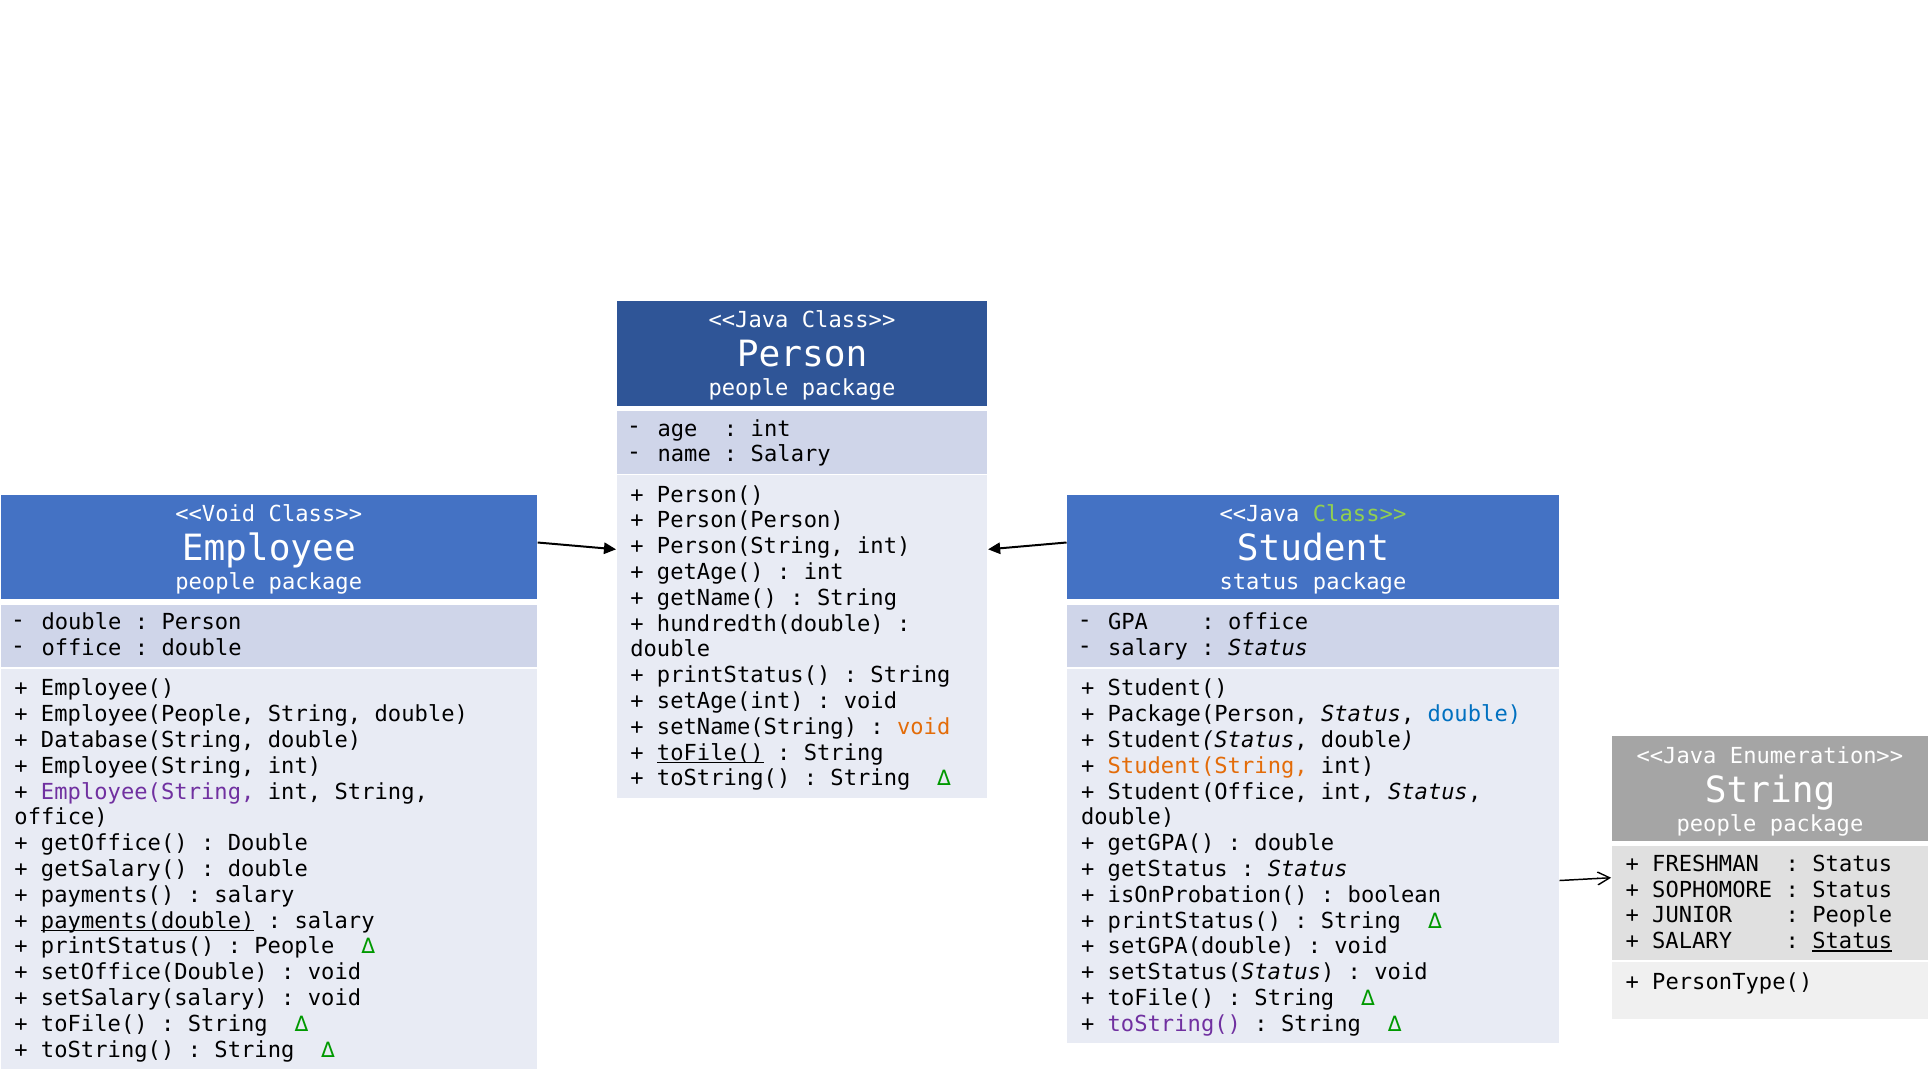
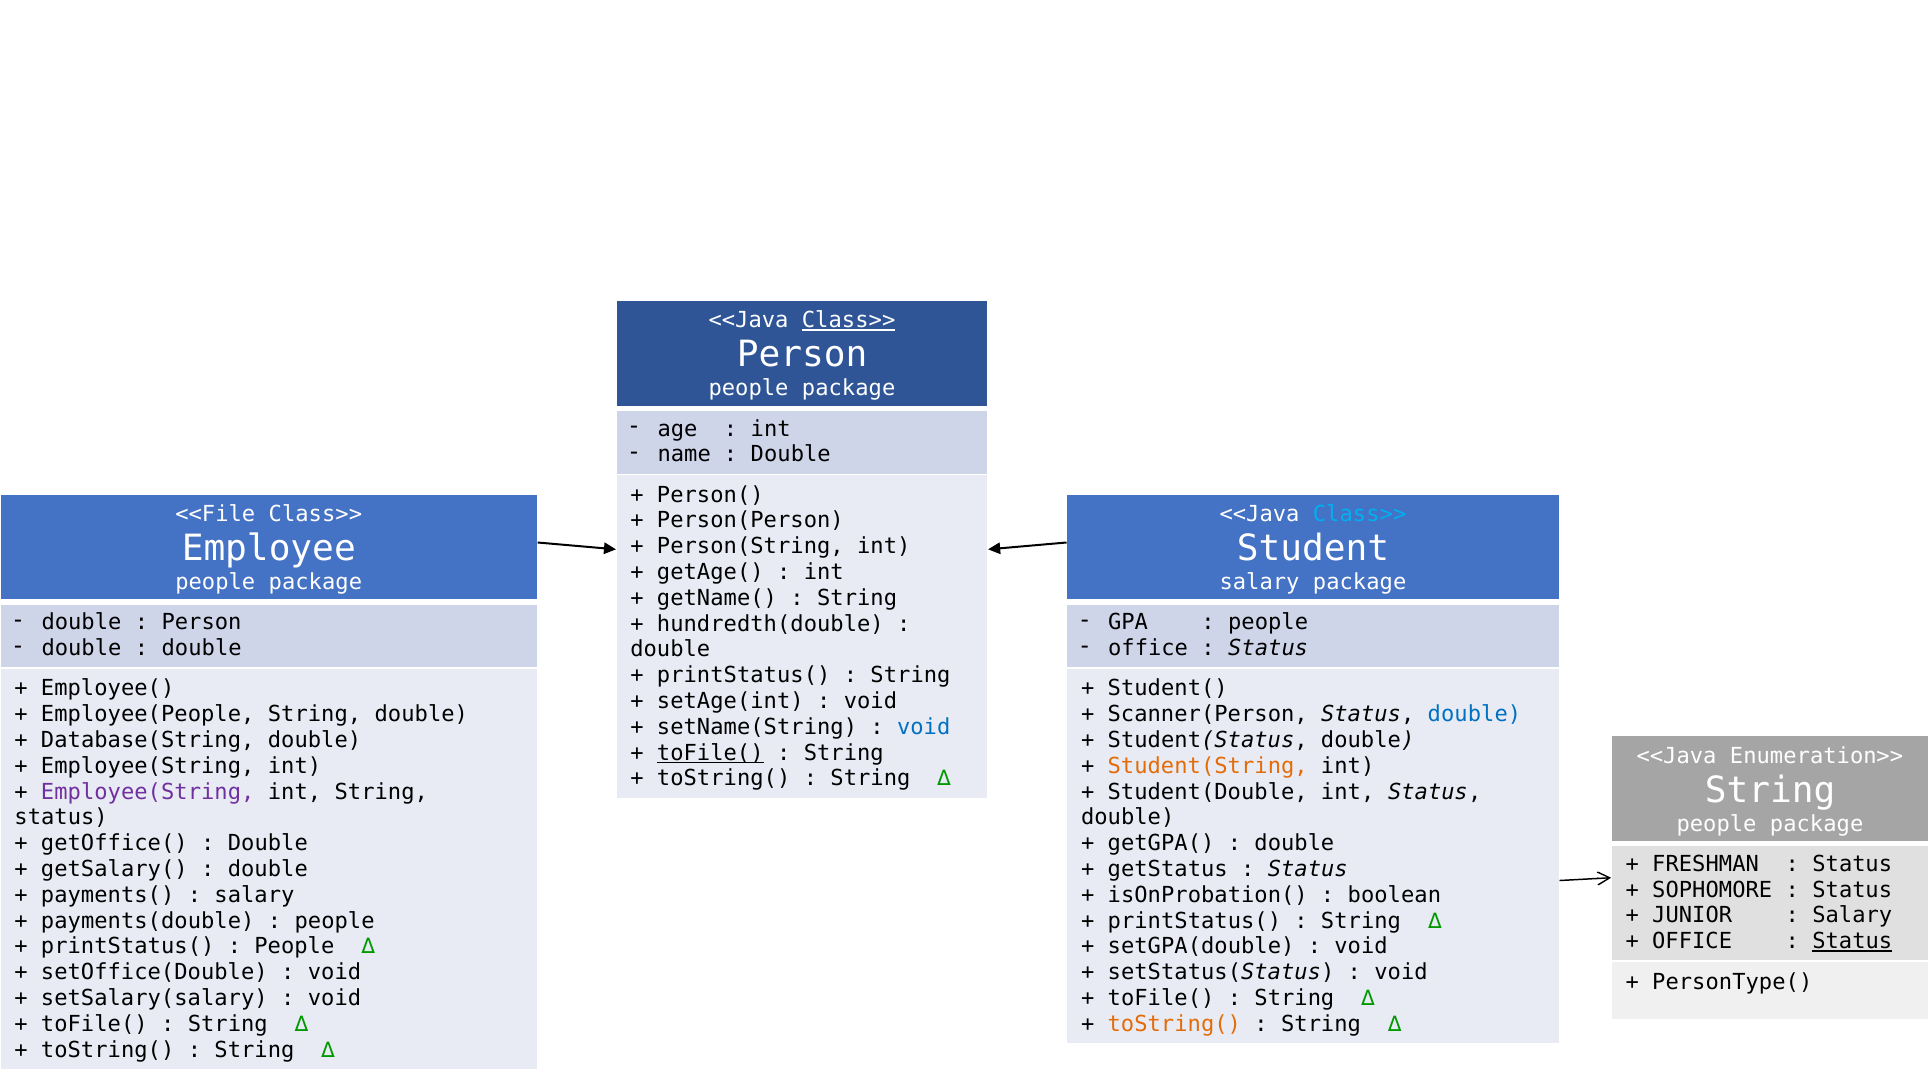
Class>> underline: none -> present (849, 321)
Salary: Salary -> Double (791, 455)
<<Void: <<Void -> <<File (215, 514)
Class>> colour: light green -> light blue (1360, 514)
status: status -> salary (1260, 582)
office: office -> people (1268, 622)
office: office -> double (81, 648)
salary: salary -> office (1148, 648)
Package(Person: Package(Person -> Scanner(Person (1208, 714)
void colour: orange -> blue (924, 727)
Student(Office: Student(Office -> Student(Double (1208, 792)
office: office -> status (61, 818)
People: People -> Salary (1852, 916)
payments(double underline: present -> none (148, 921)
salary: salary -> people (335, 921)
SALARY: SALARY -> OFFICE (1692, 942)
toString( colour: purple -> orange (1174, 1024)
